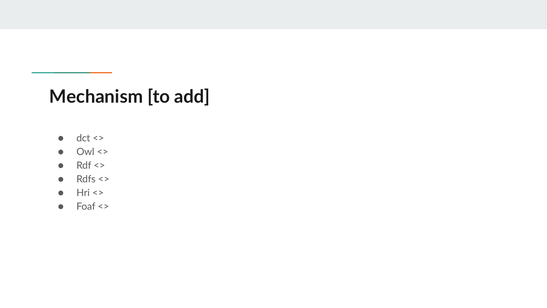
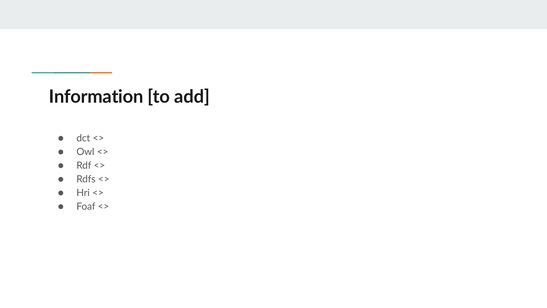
Mechanism: Mechanism -> Information (96, 97)
